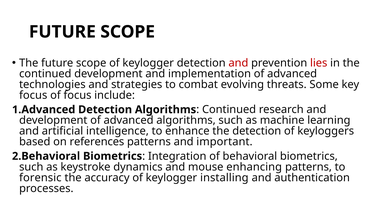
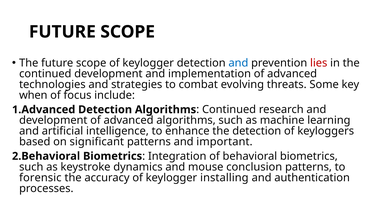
and colour: red -> blue (238, 63)
focus: focus -> when (33, 95)
references: references -> significant (97, 142)
enhancing: enhancing -> conclusion (254, 167)
